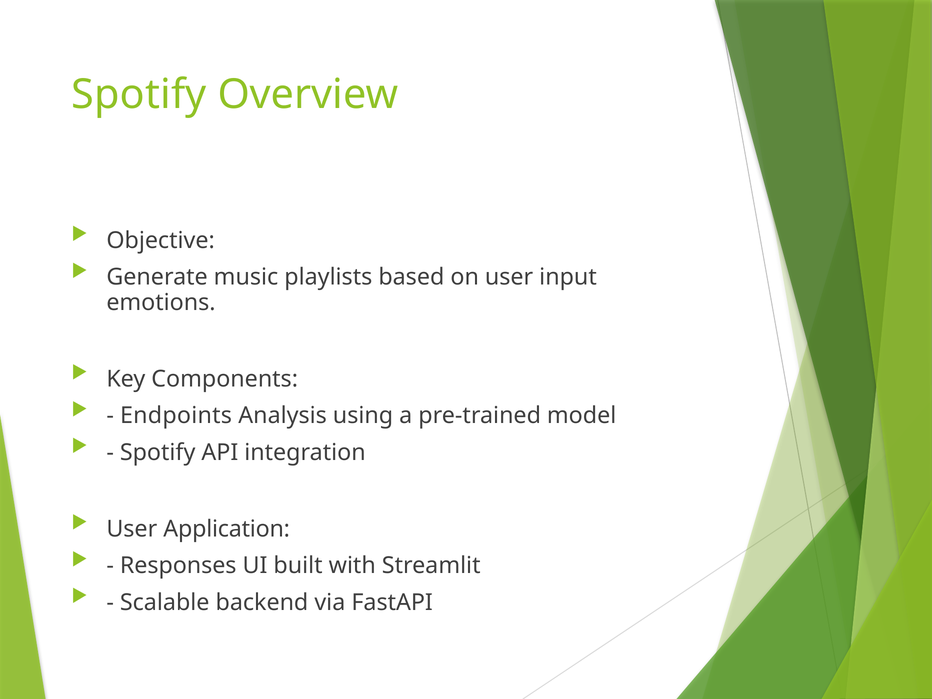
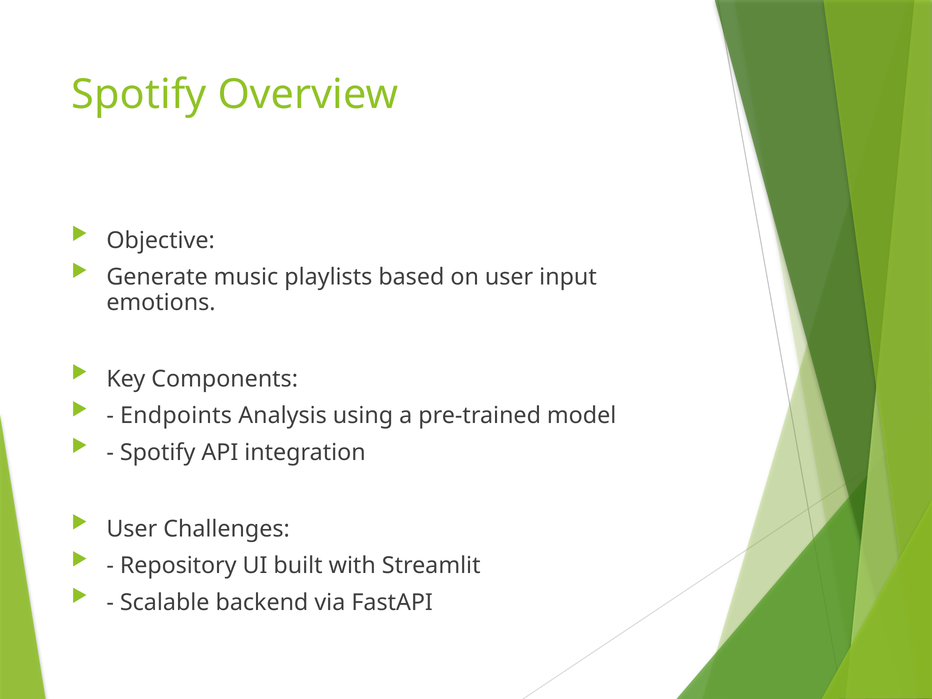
Application: Application -> Challenges (227, 529)
Responses: Responses -> Repository (178, 566)
